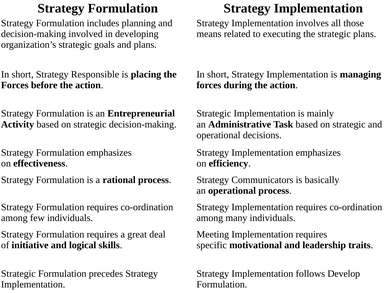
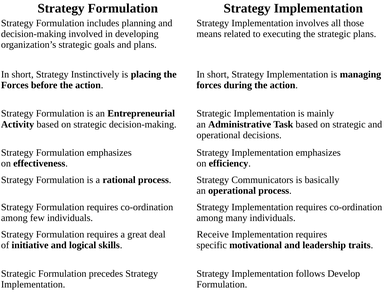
Responsible: Responsible -> Instinctively (95, 74)
Meeting: Meeting -> Receive (213, 235)
